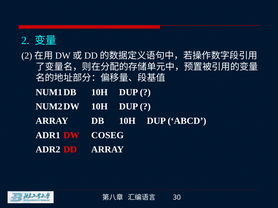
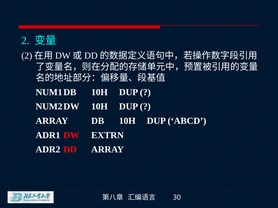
COSEG: COSEG -> EXTRN (108, 136)
